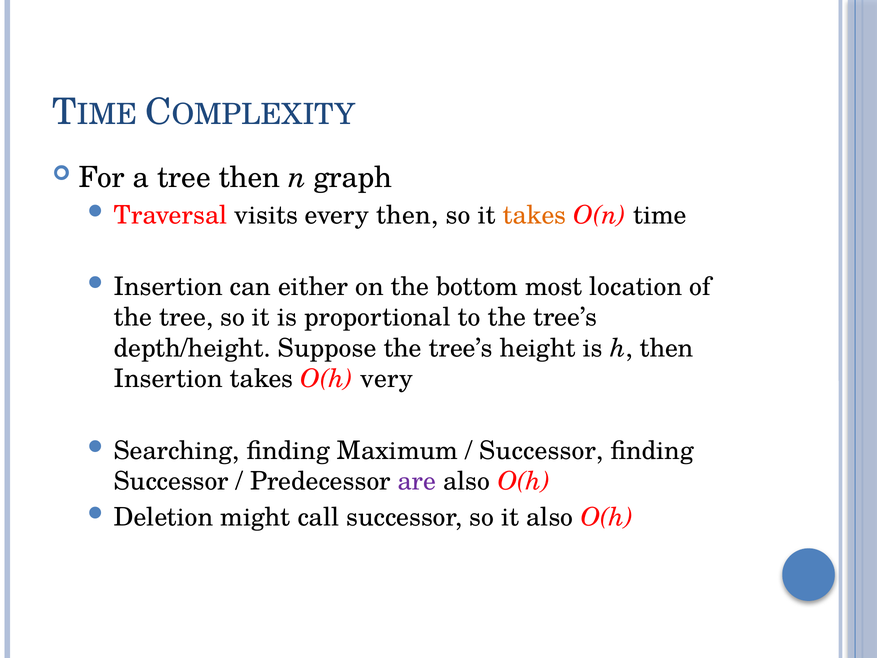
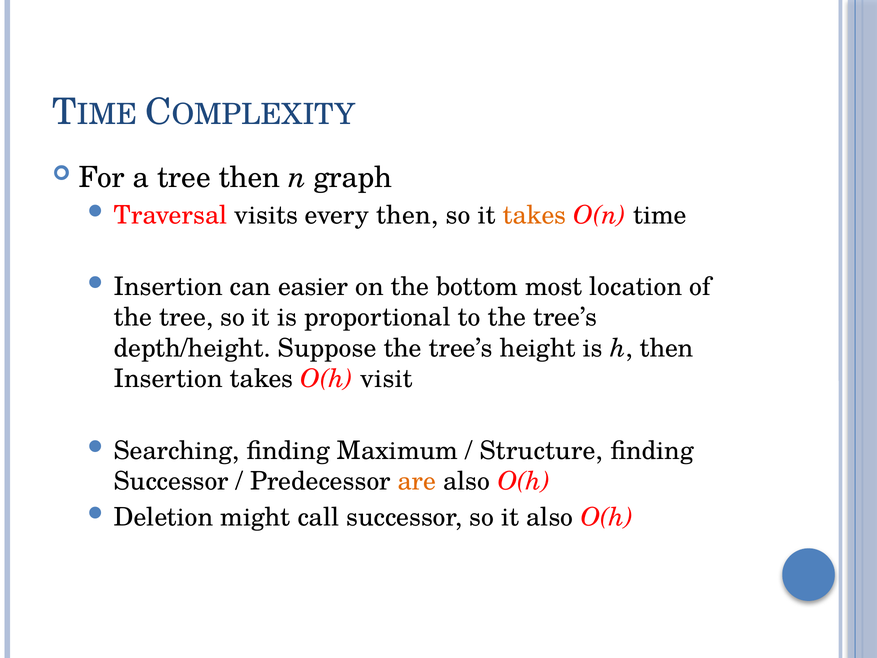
either: either -> easier (313, 287)
very: very -> visit (387, 379)
Successor: Successor -> Structure (541, 450)
are colour: purple -> orange (417, 481)
